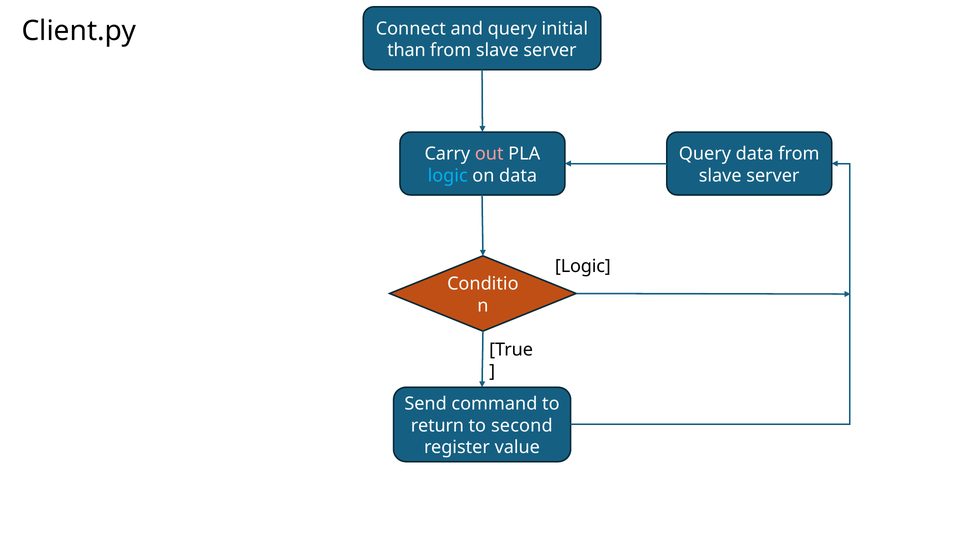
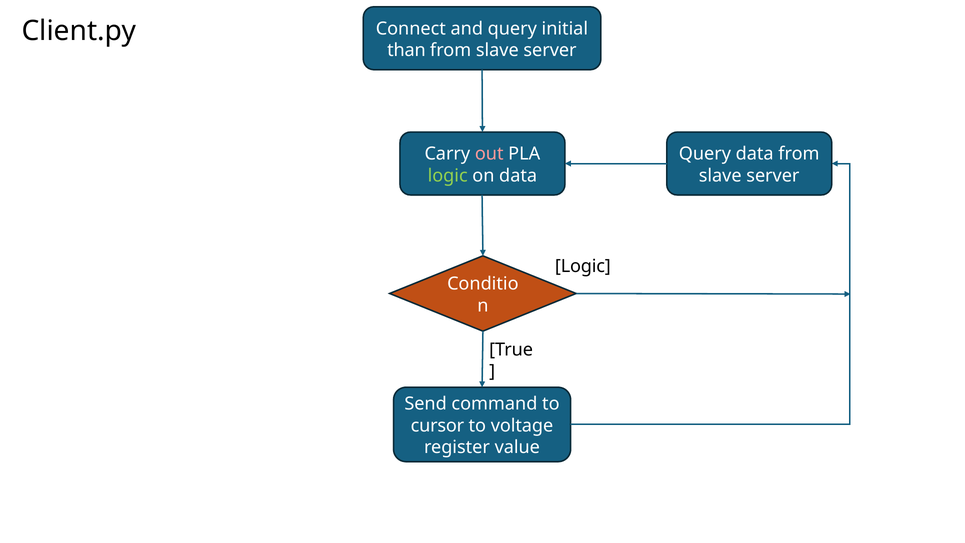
logic colour: light blue -> light green (448, 176)
return: return -> cursor (437, 426)
second: second -> voltage (522, 426)
